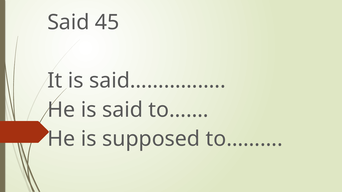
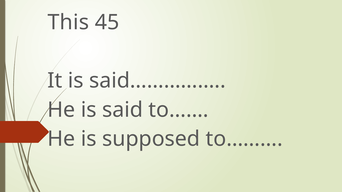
Said: Said -> This (68, 22)
